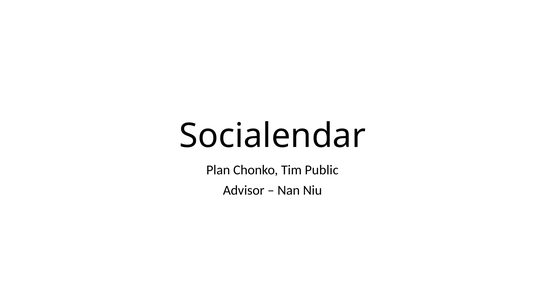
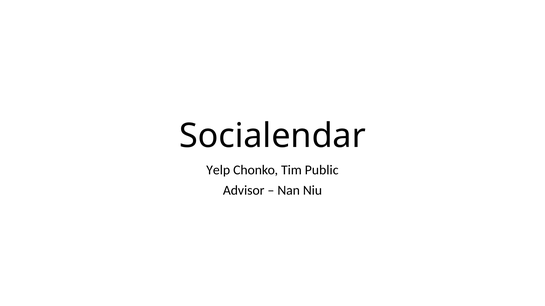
Plan: Plan -> Yelp (218, 170)
